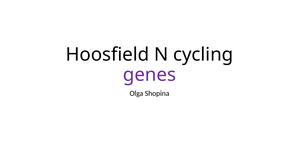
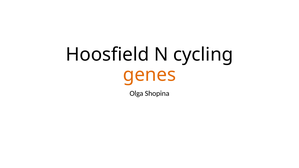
genes colour: purple -> orange (149, 75)
